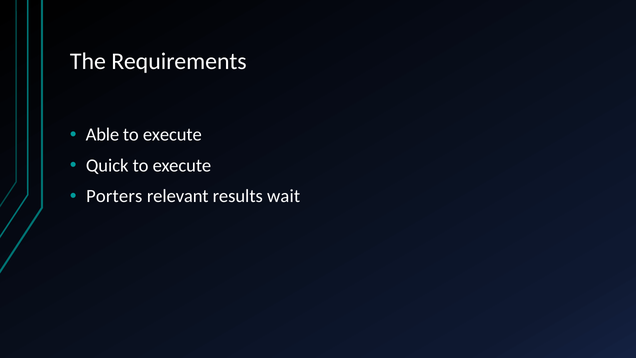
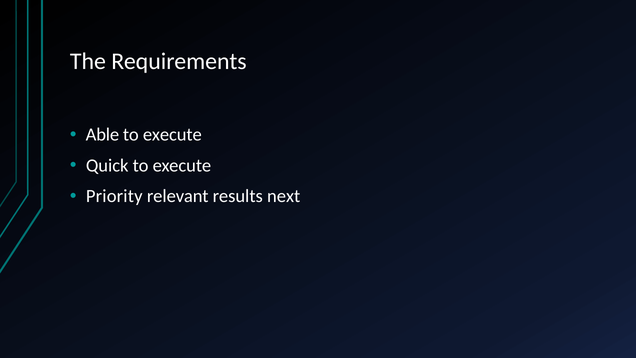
Porters: Porters -> Priority (114, 196)
wait: wait -> next (284, 196)
